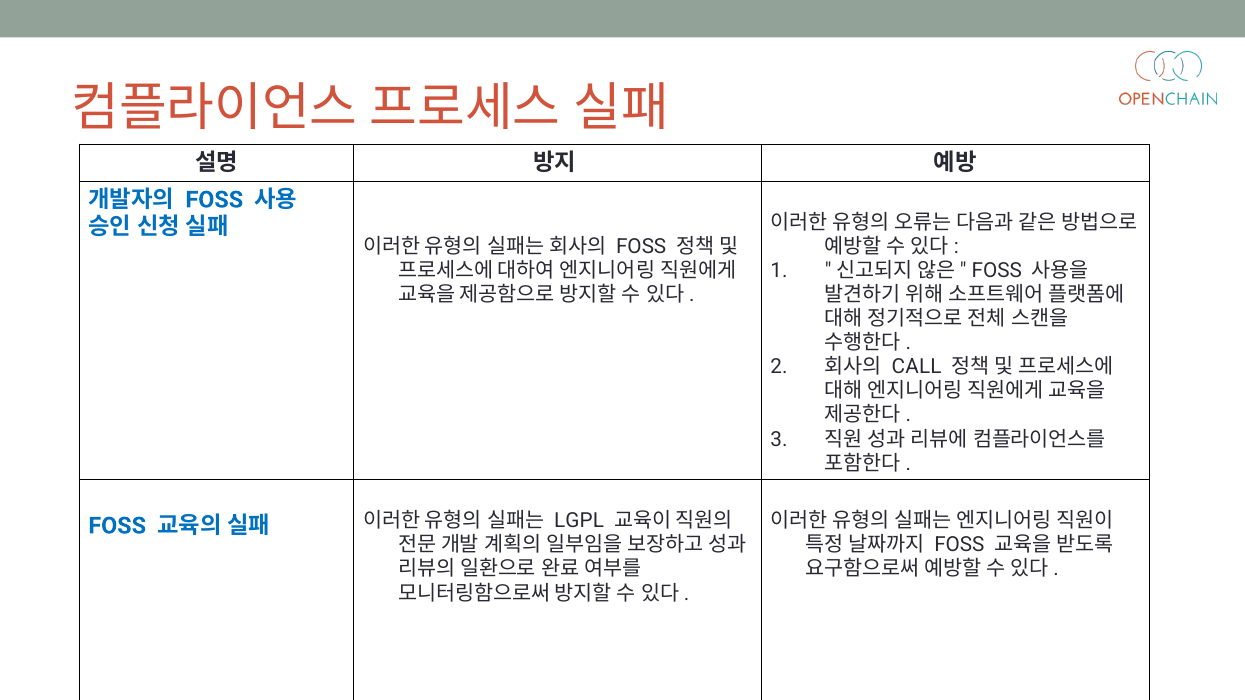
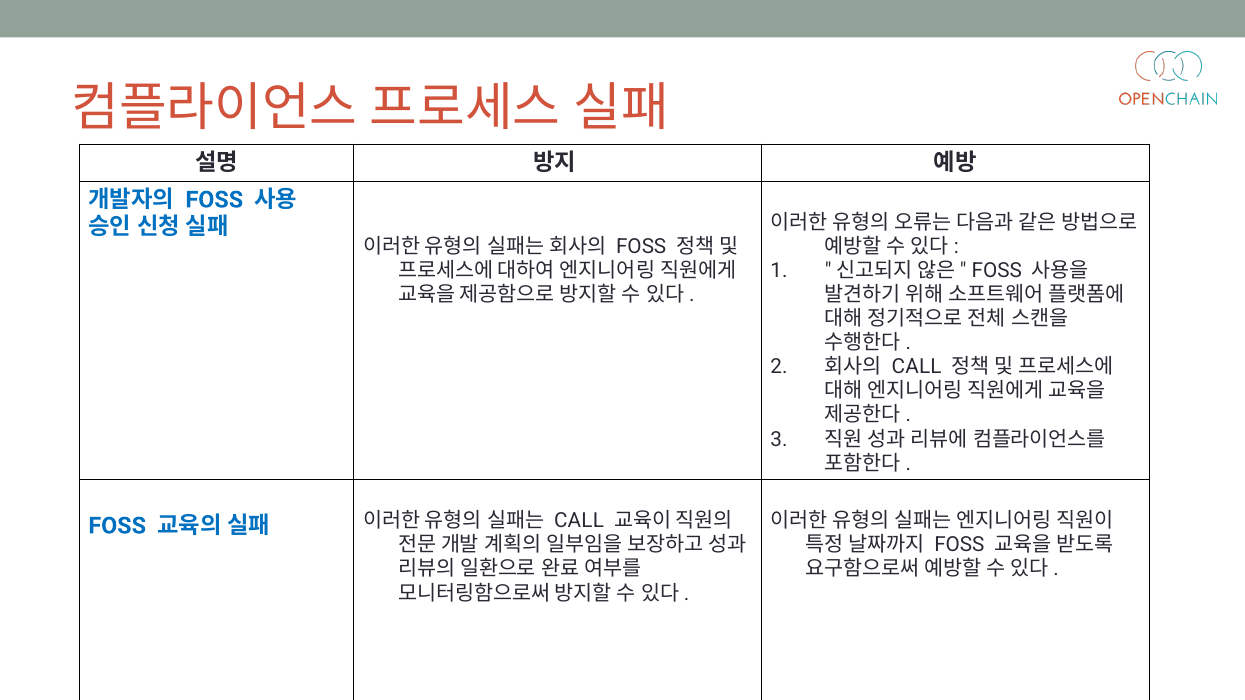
LGPL: LGPL -> CALL (579, 521)
